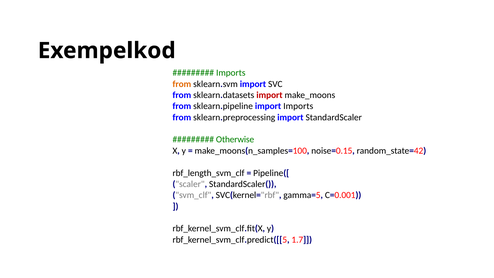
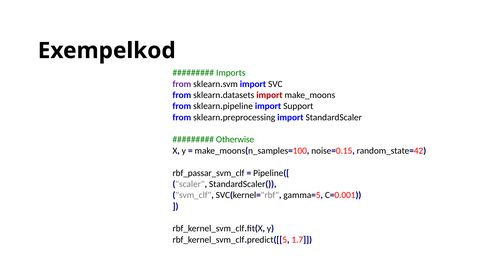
from colour: orange -> purple (182, 84)
import Imports: Imports -> Support (298, 106)
rbf_length_svm_clf: rbf_length_svm_clf -> rbf_passar_svm_clf (209, 173)
